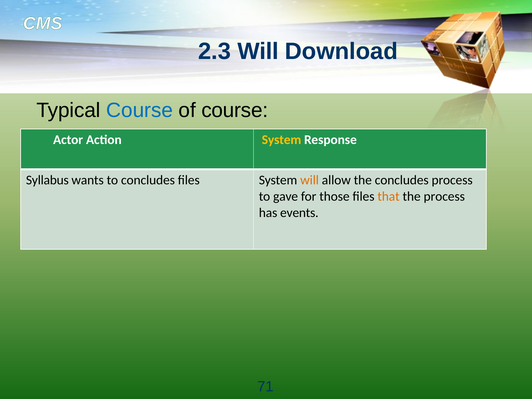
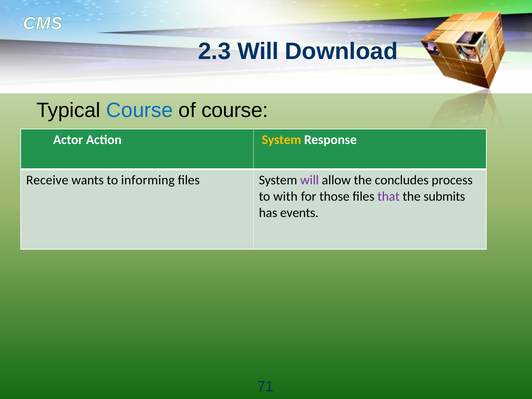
Syllabus: Syllabus -> Receive (47, 180)
to concludes: concludes -> informing (148, 180)
will colour: orange -> purple (310, 180)
gave: gave -> with (285, 196)
that colour: orange -> purple (389, 196)
the process: process -> submits (444, 196)
